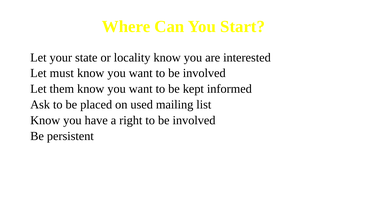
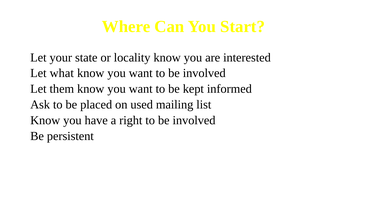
must: must -> what (62, 73)
